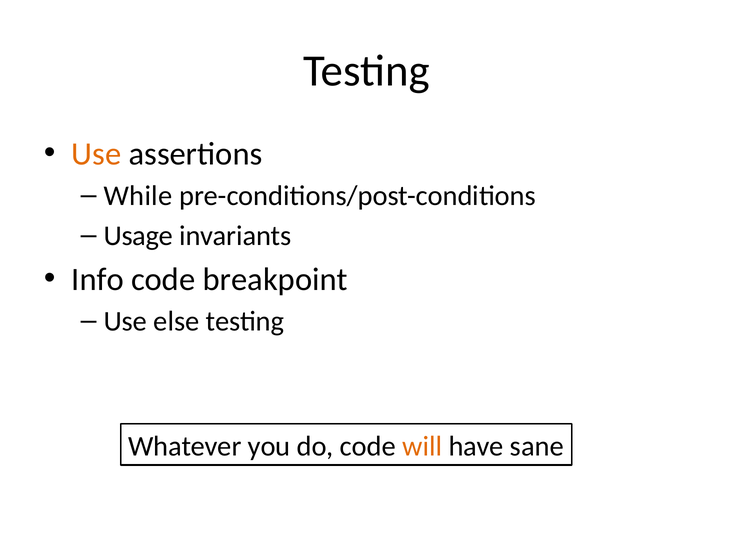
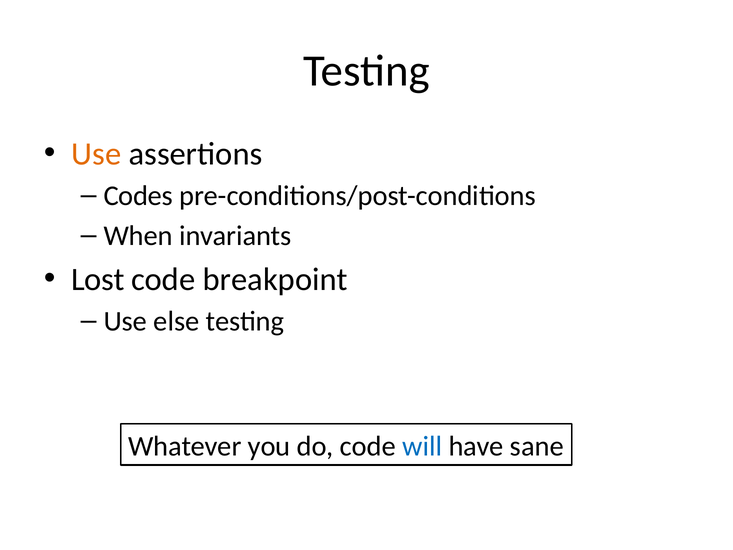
While: While -> Codes (138, 196)
Usage: Usage -> When (138, 236)
Info: Info -> Lost (98, 279)
will colour: orange -> blue (422, 446)
